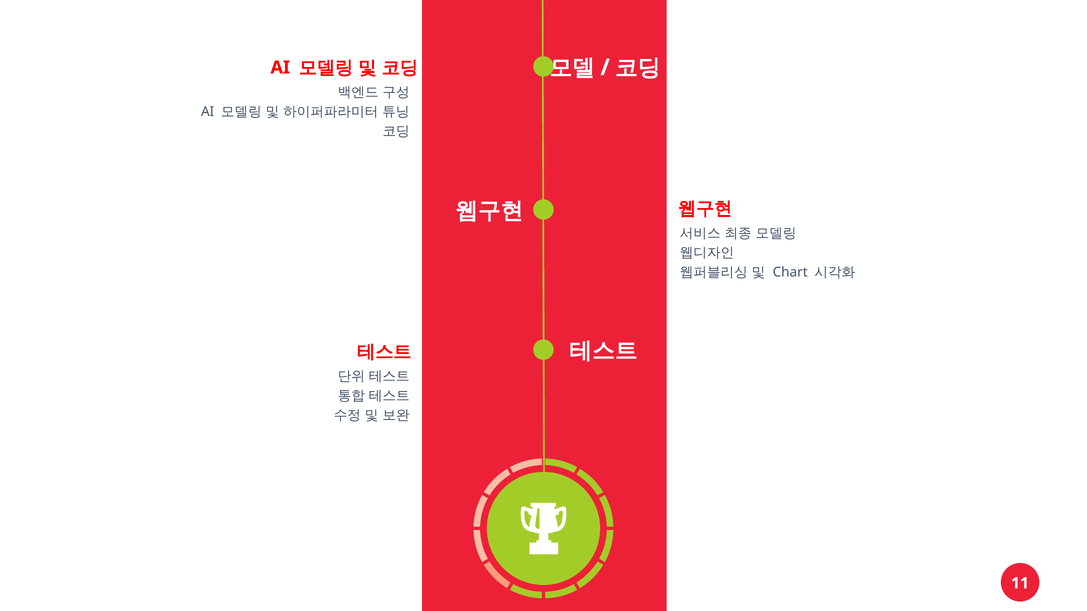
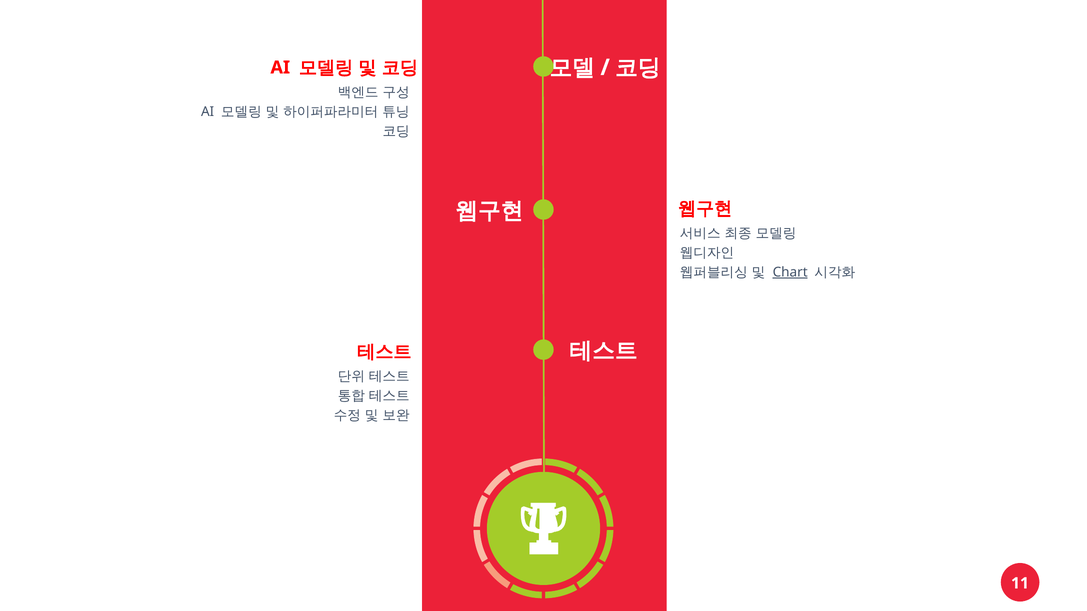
Chart underline: none -> present (790, 272)
